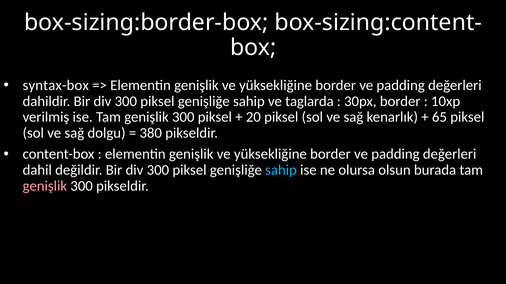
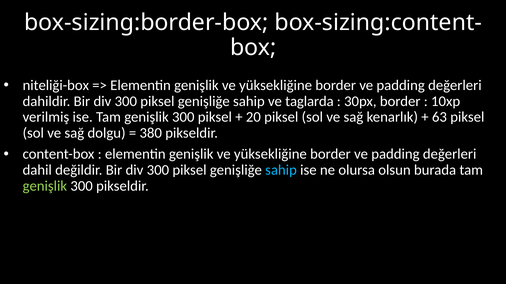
syntax-box: syntax-box -> niteliği-box (56, 86)
65: 65 -> 63 (439, 117)
genişlik colour: pink -> light green (45, 186)
